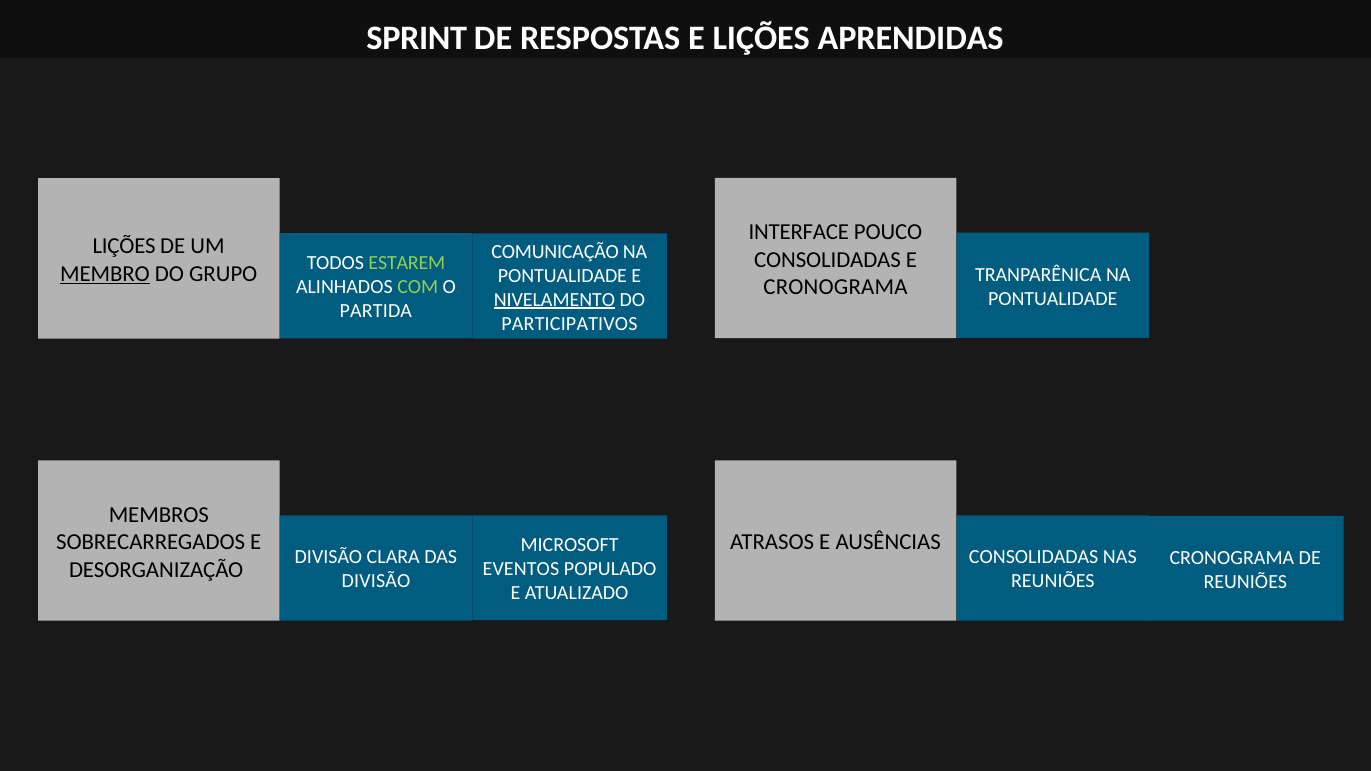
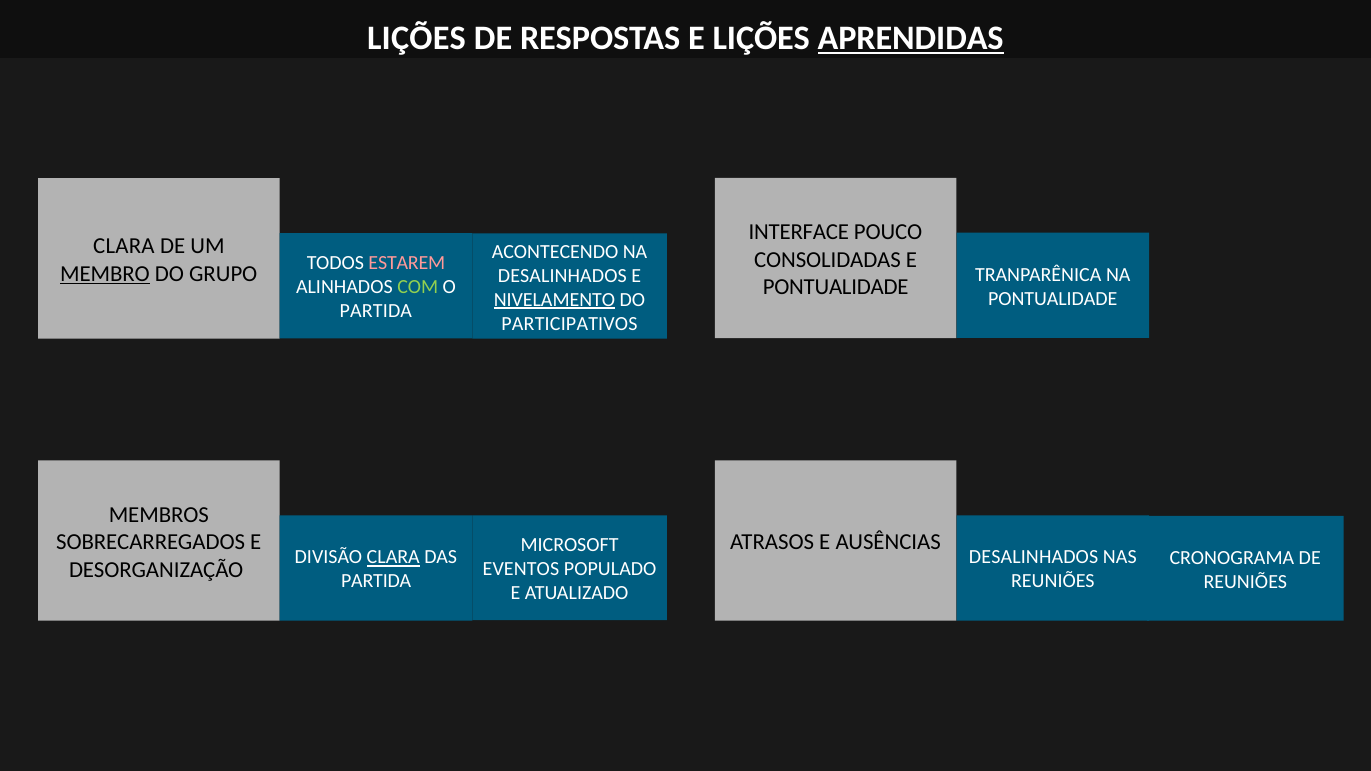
SPRINT: SPRINT -> LIÇÕES (416, 38)
APRENDIDAS underline: none -> present (911, 38)
LIÇÕES: LIÇÕES -> CLARA (124, 246)
COMUNICAÇÃO: COMUNICAÇÃO -> ACONTECENDO (555, 252)
ESTAREM colour: light green -> pink (407, 263)
PONTUALIDADE: PONTUALIDADE -> DESALINHADOS (562, 276)
CRONOGRAMA: CRONOGRAMA -> PONTUALIDADE (836, 287)
CLARA underline: none -> present (393, 558)
CONSOLIDADAS: CONSOLIDADAS -> DESALINHADOS (1034, 558)
DIVISÃO: DIVISÃO -> PARTIDA (376, 582)
